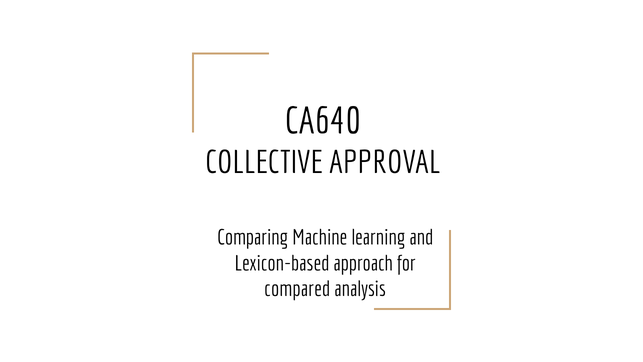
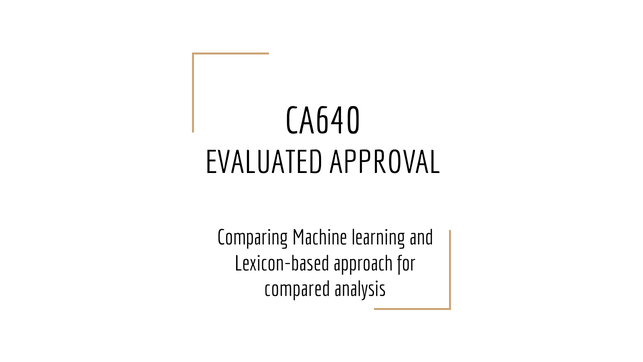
COLLECTIVE: COLLECTIVE -> EVALUATED (264, 162)
